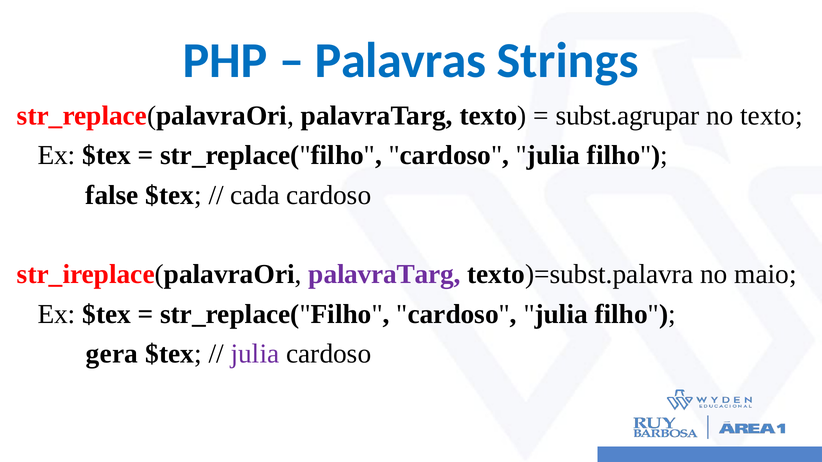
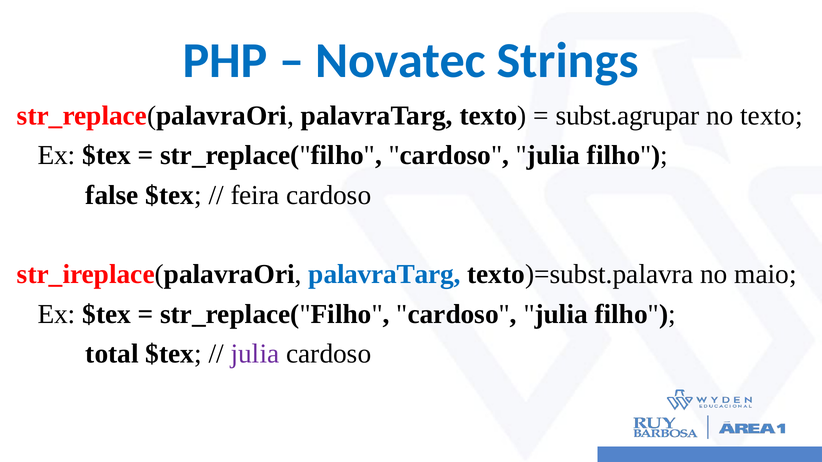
Palavras: Palavras -> Novatec (400, 61)
cada: cada -> feira (255, 195)
palavraTarg colour: purple -> blue (385, 275)
gera: gera -> total (112, 354)
